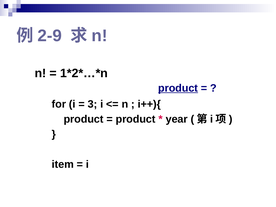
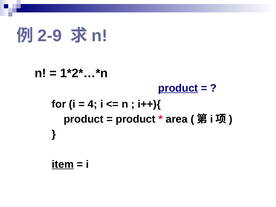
3: 3 -> 4 (92, 104)
year: year -> area (177, 119)
item underline: none -> present (63, 164)
